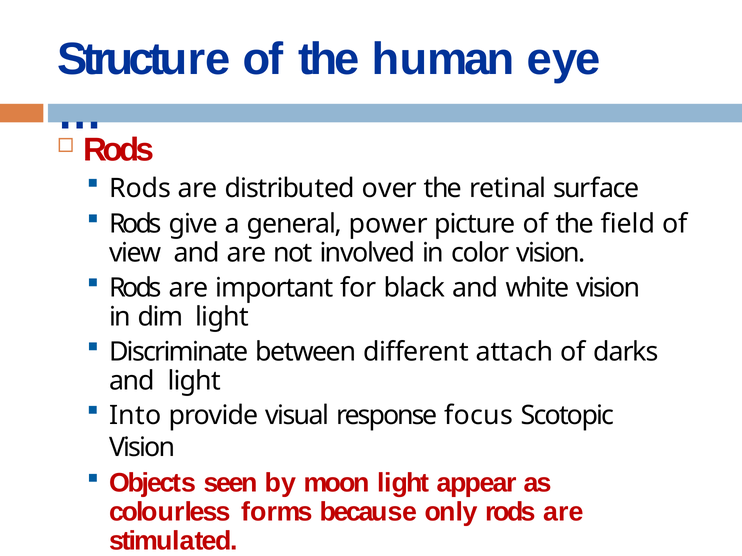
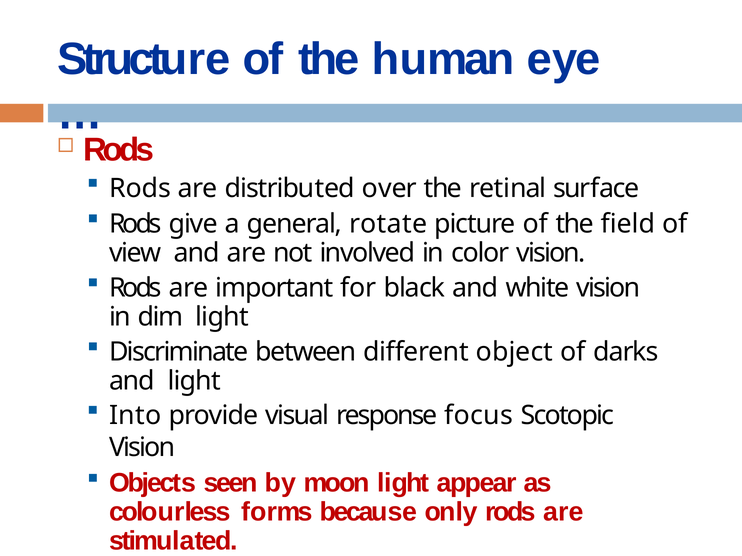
power: power -> rotate (388, 224)
attach: attach -> object (514, 352)
